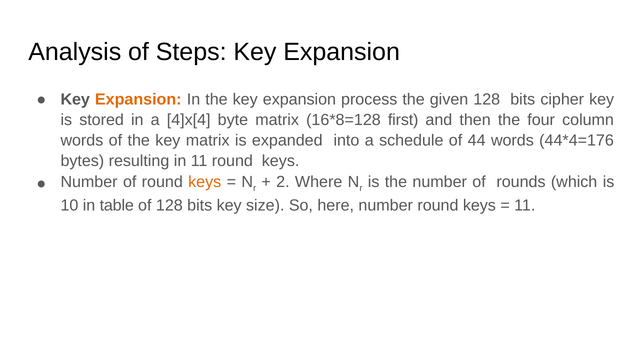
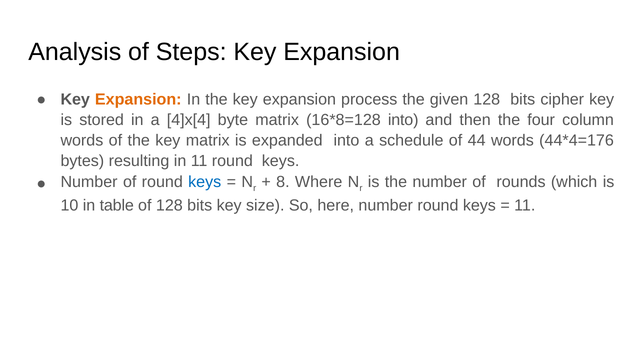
first: first -> into (403, 120)
keys colour: orange -> blue (205, 183)
2: 2 -> 8 (283, 183)
